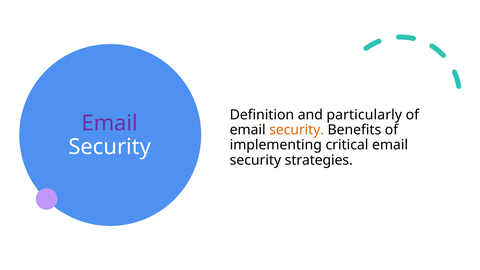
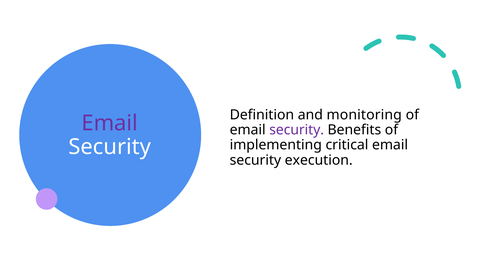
particularly: particularly -> monitoring (364, 115)
security colour: orange -> purple (297, 130)
strategies: strategies -> execution (319, 160)
